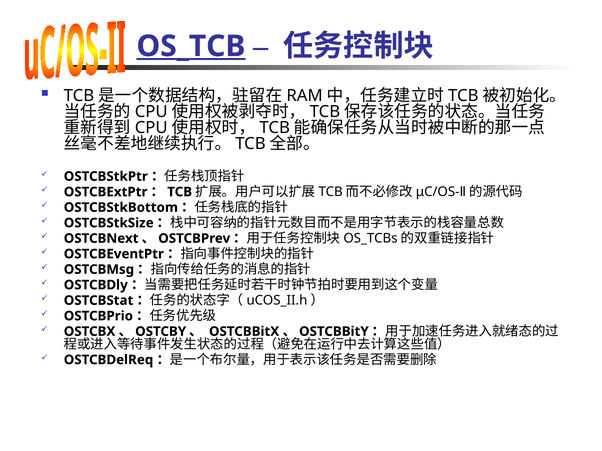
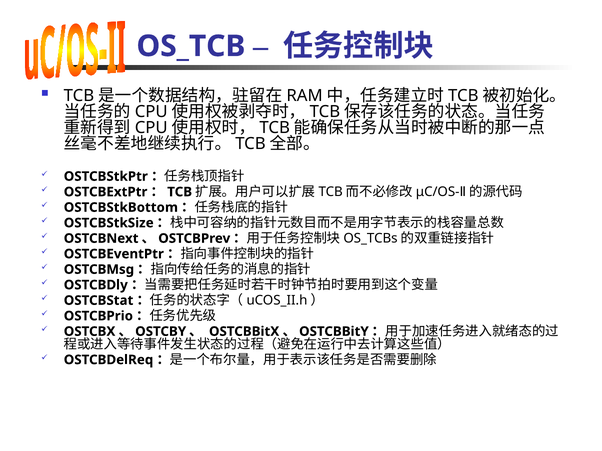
OS_TCB underline: present -> none (191, 46)
